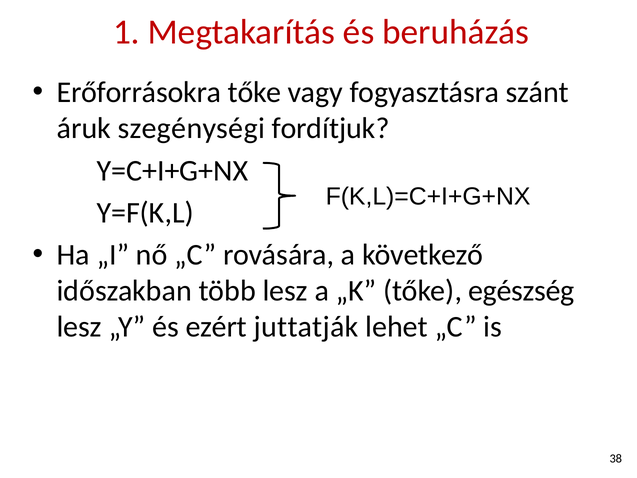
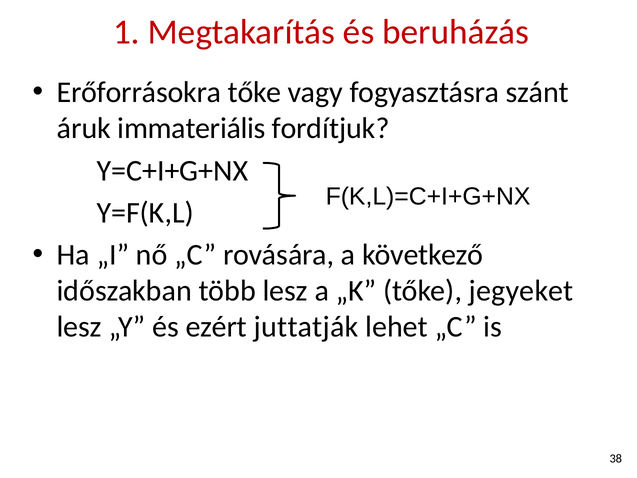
szegénységi: szegénységi -> immateriális (192, 128)
egészség: egészség -> jegyeket (521, 291)
